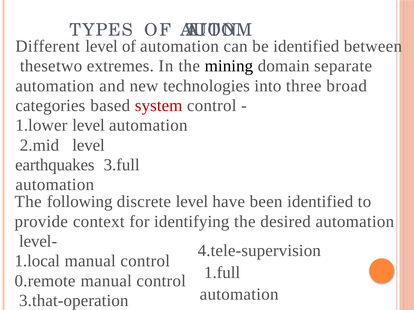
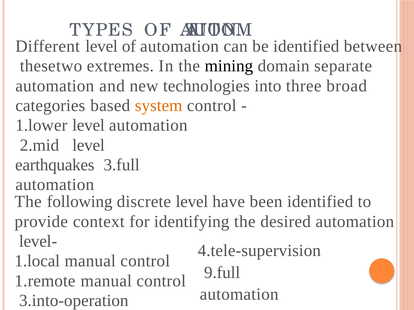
system colour: red -> orange (159, 106)
1.full: 1.full -> 9.full (222, 273)
0.remote: 0.remote -> 1.remote (45, 281)
3.that-operation: 3.that-operation -> 3.into-operation (74, 301)
